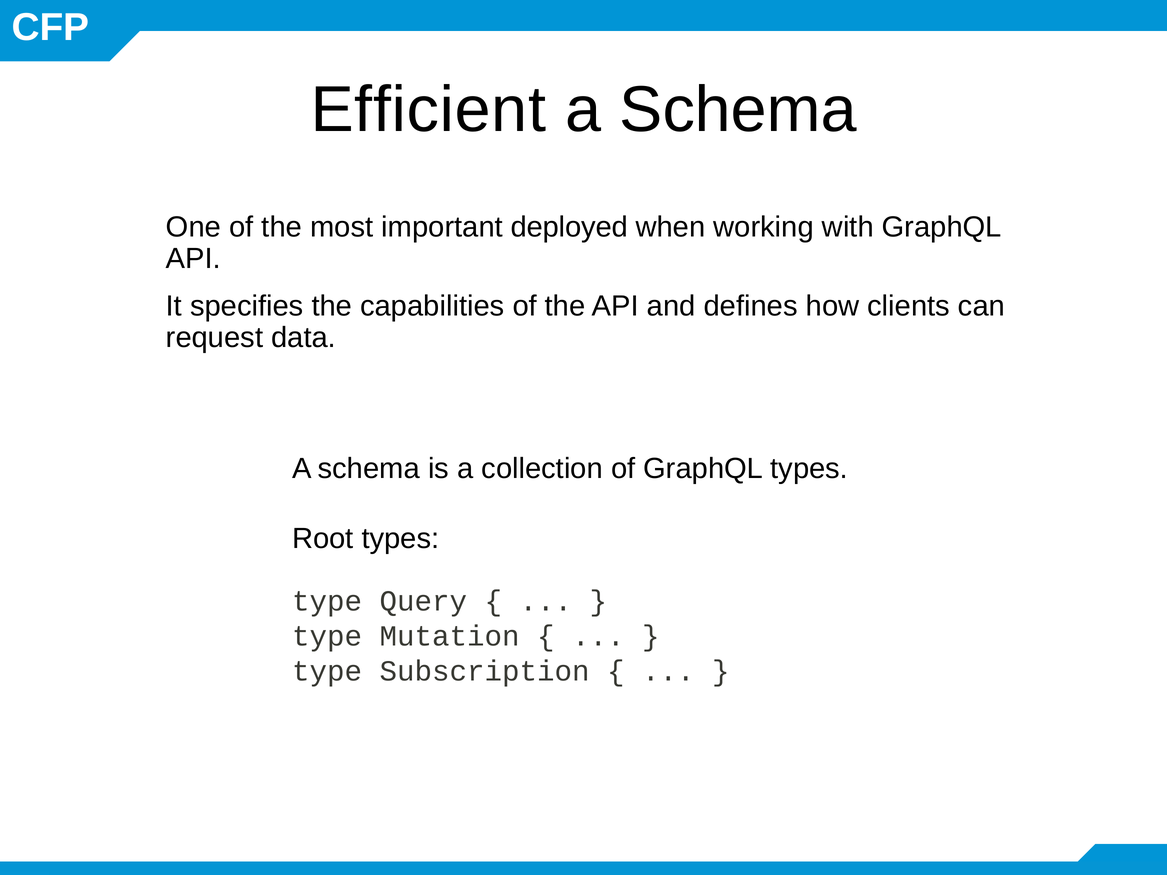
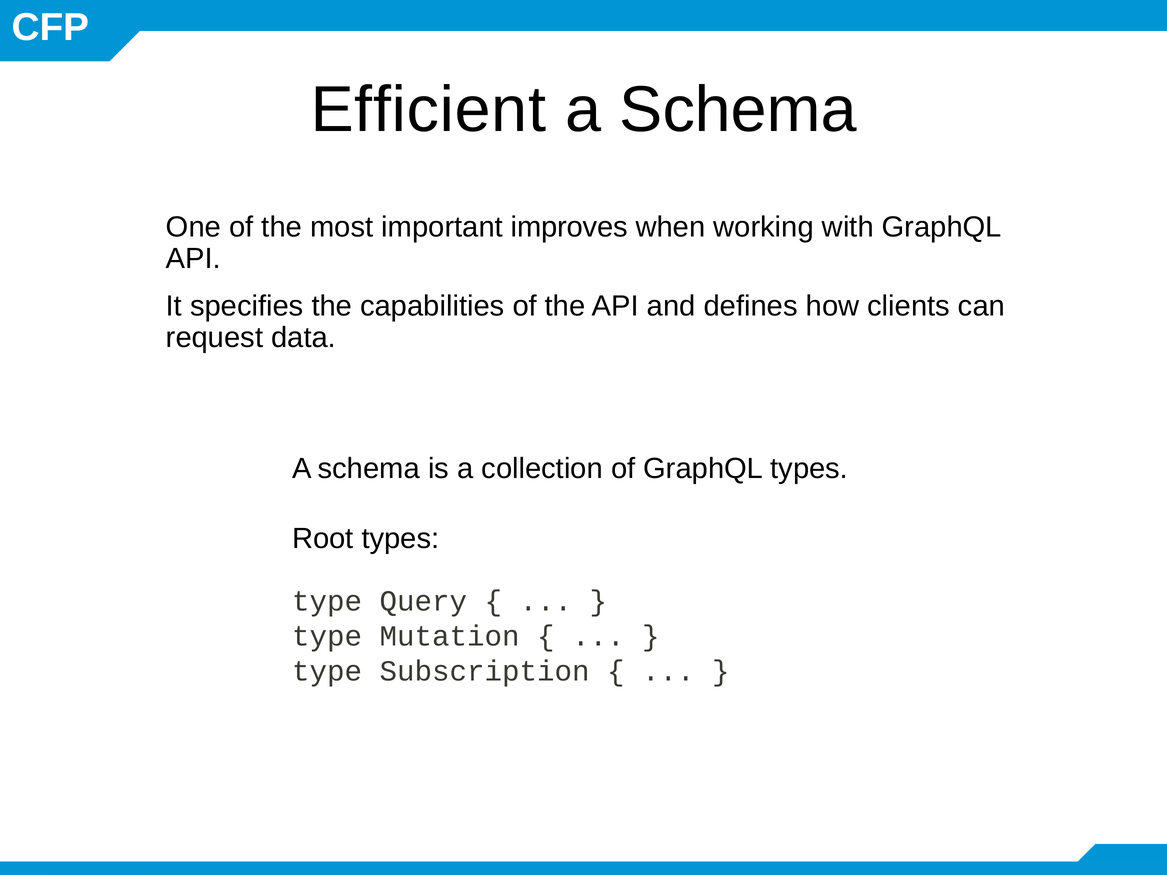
deployed: deployed -> improves (569, 227)
